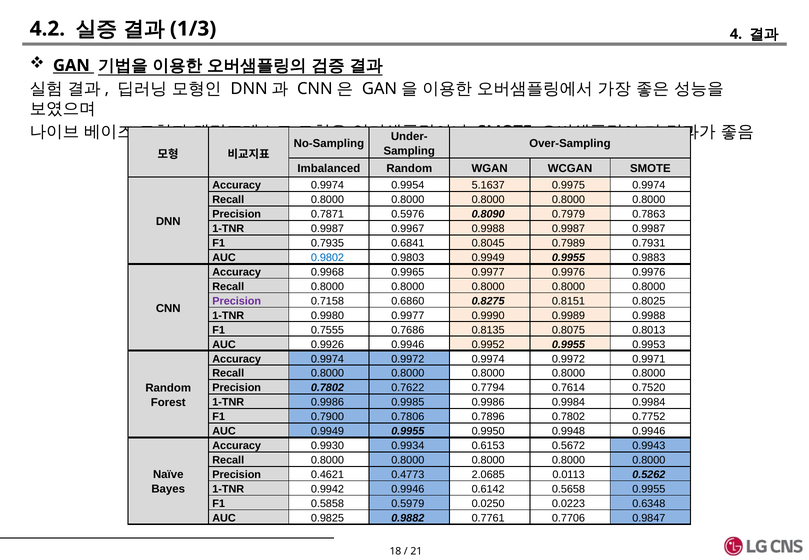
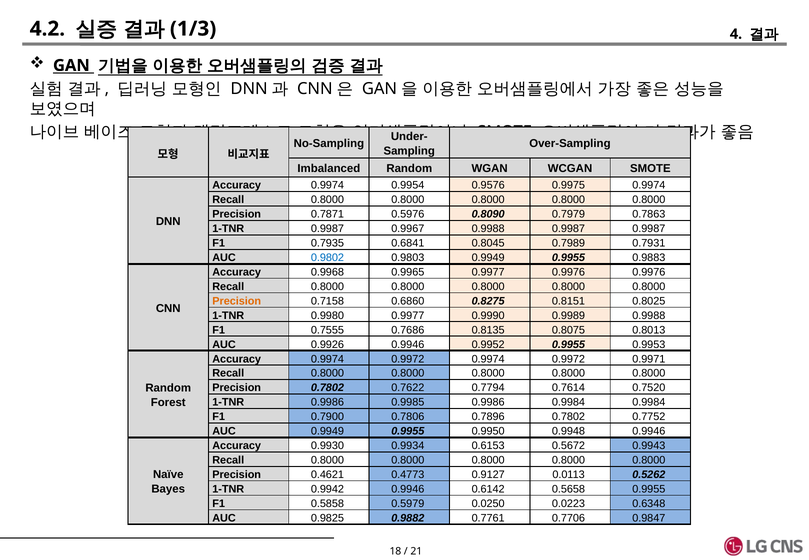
5.1637: 5.1637 -> 0.9576 (488, 185)
Precision colour: purple -> orange (237, 301)
2.0685: 2.0685 -> 0.9127 (488, 475)
